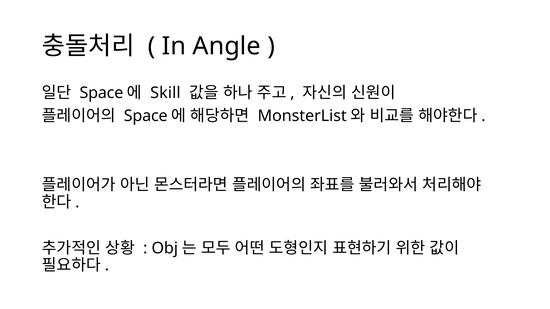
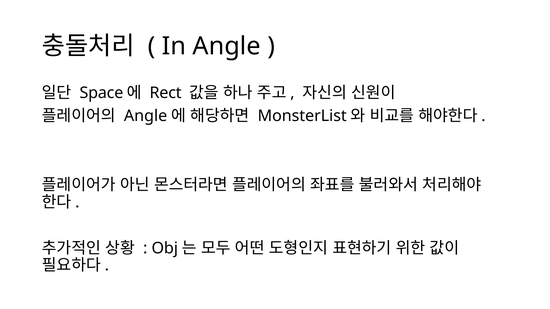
Skill: Skill -> Rect (166, 93)
Space: Space -> Angle (146, 116)
